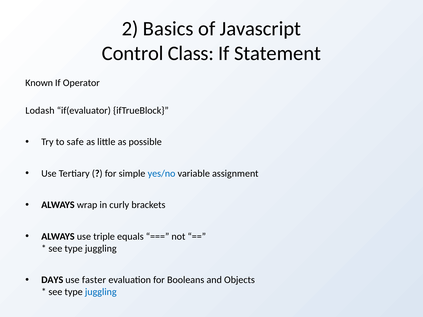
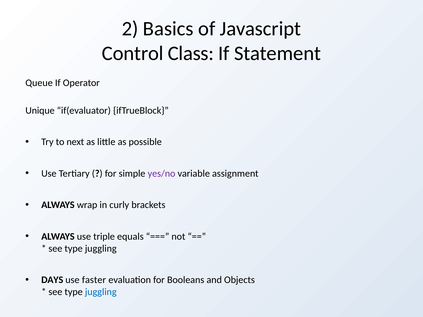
Known: Known -> Queue (39, 83)
Lodash: Lodash -> Unique (40, 111)
safe: safe -> next (75, 142)
yes/no colour: blue -> purple (162, 174)
